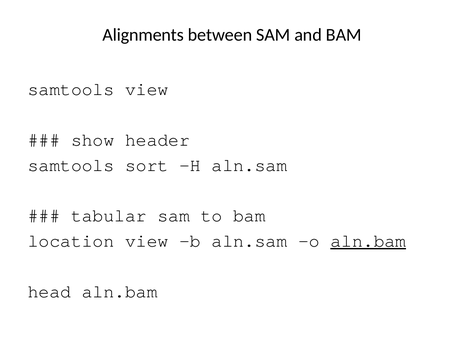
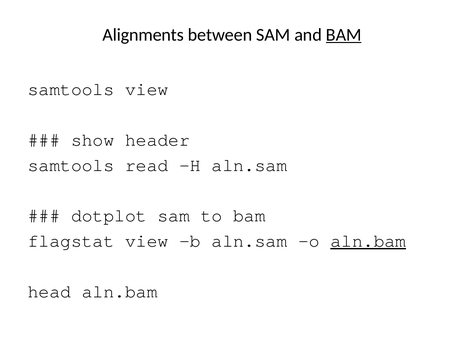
BAM underline: none -> present (344, 35)
sort: sort -> read (147, 165)
tabular: tabular -> dotplot (109, 216)
location: location -> flagstat (71, 241)
